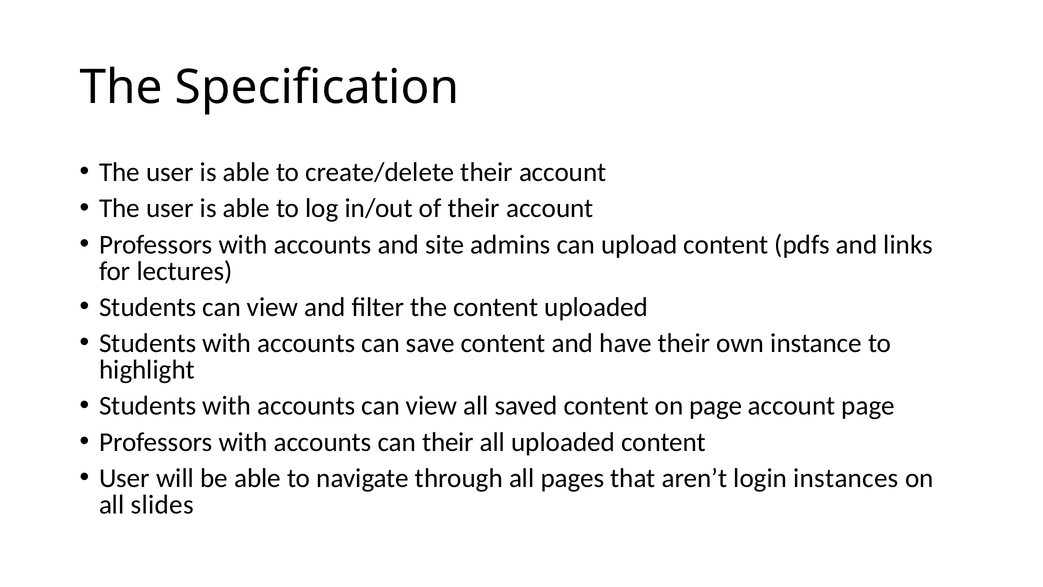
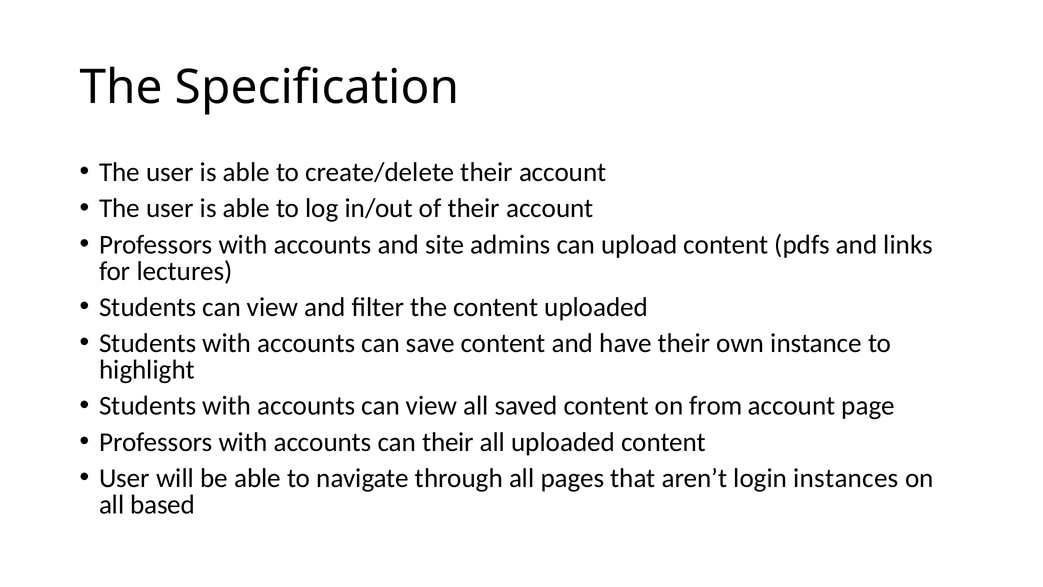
on page: page -> from (716, 406)
slides: slides -> based (163, 505)
